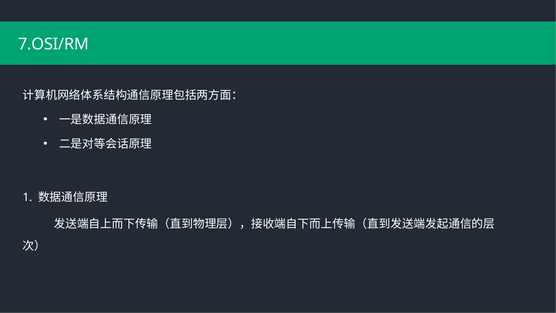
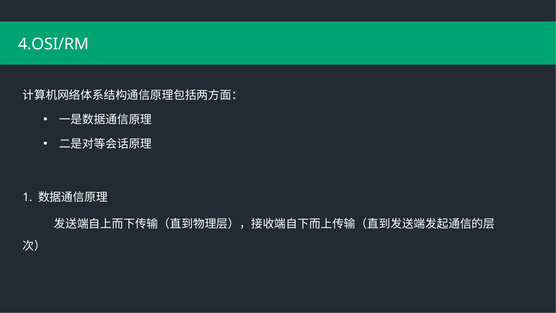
7.OSI/RM: 7.OSI/RM -> 4.OSI/RM (54, 44)
